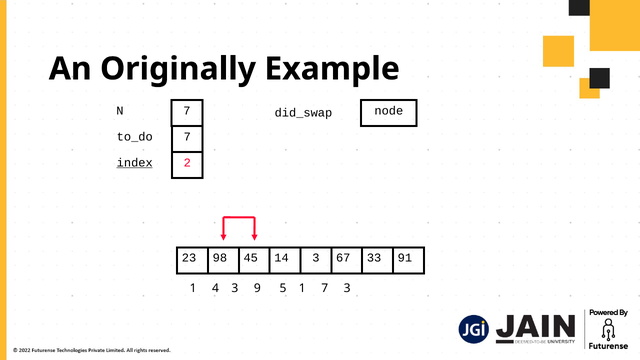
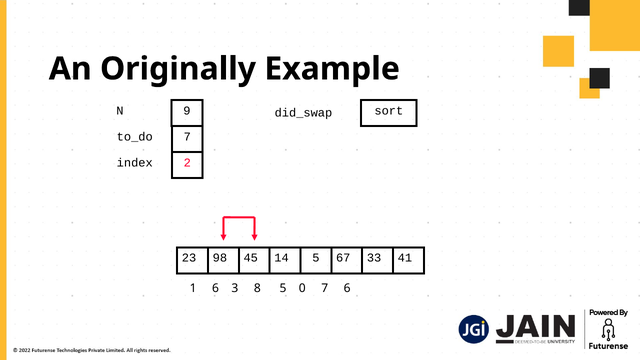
N 7: 7 -> 9 (187, 111)
node: node -> sort (389, 111)
index underline: present -> none (135, 163)
14 3: 3 -> 5 (316, 258)
91: 91 -> 41 (405, 258)
1 4: 4 -> 6 (216, 288)
9: 9 -> 8 (257, 288)
5 1: 1 -> 0 (302, 288)
7 3: 3 -> 6 (347, 288)
